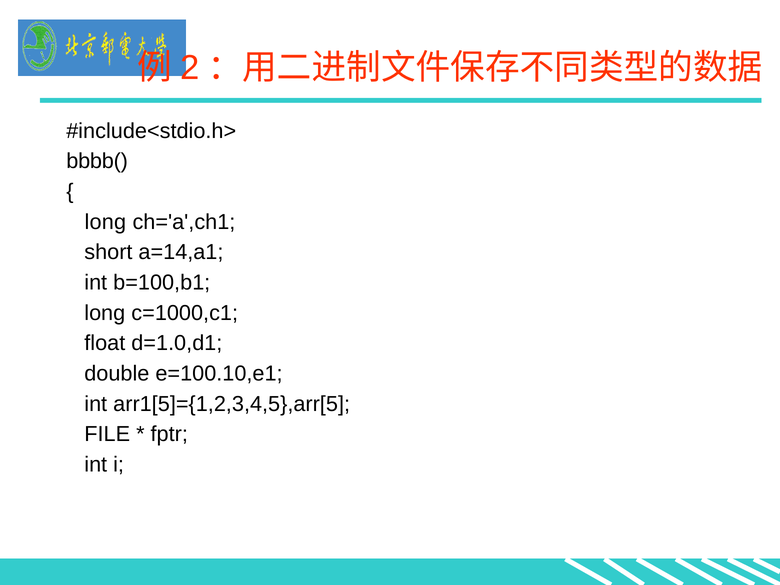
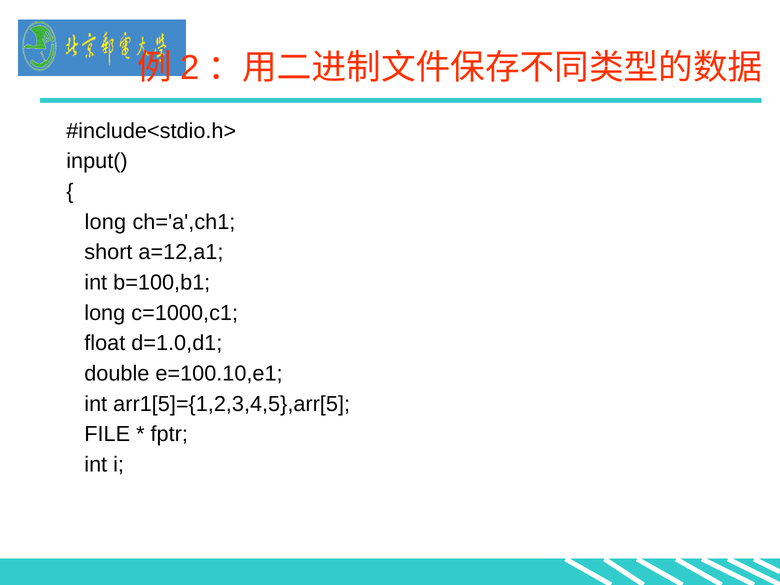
bbbb(: bbbb( -> input( (97, 161)
a=14,a1: a=14,a1 -> a=12,a1 (181, 252)
